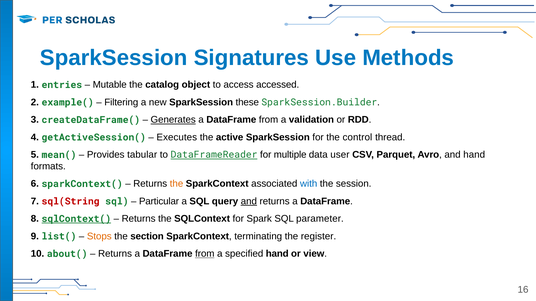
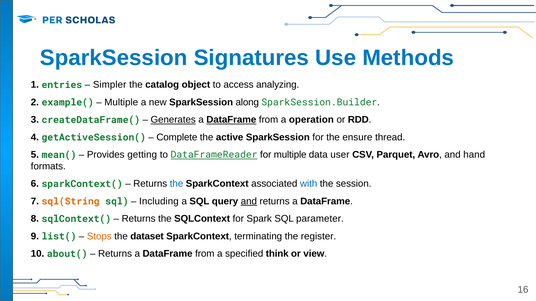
Mutable: Mutable -> Simpler (110, 85)
accessed: accessed -> analyzing (278, 85)
Filtering: Filtering -> Multiple (121, 102)
these: these -> along (247, 102)
DataFrame underline: none -> present (231, 120)
validation: validation -> operation (311, 120)
Executes: Executes -> Complete (177, 137)
control: control -> ensure (357, 137)
tabular: tabular -> getting (142, 155)
the colour: orange -> blue (177, 184)
sql(String colour: red -> orange (71, 202)
Particular: Particular -> Including (159, 202)
sqlContext( underline: present -> none (76, 219)
section: section -> dataset (147, 237)
from underline: present -> none (205, 254)
specified hand: hand -> think (277, 254)
